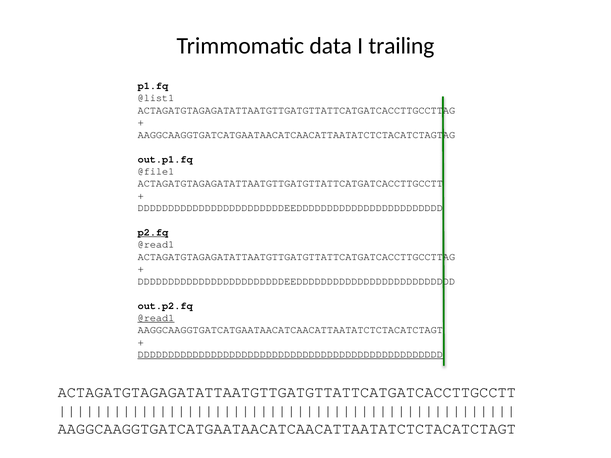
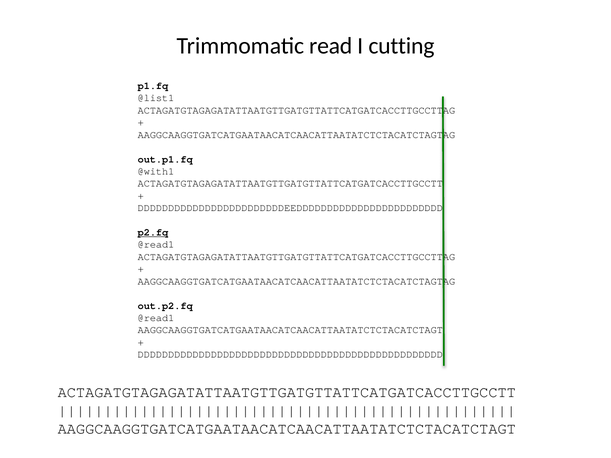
data: data -> read (331, 46)
trailing: trailing -> cutting (401, 46)
@file1: @file1 -> @with1 (156, 171)
DDDDDDDDDDDDDDDDDDDDDDDDEEDDDDDDDDDDDDDDDDDDDDDDDDDD: DDDDDDDDDDDDDDDDDDDDDDDDEEDDDDDDDDDDDDDDDDDDDDDDDDDD -> AAGGCAAGGTGATCATGAATAACATCAACATTAATATCTCTACATCTAGTAG (296, 281)
@read1 underline: present -> none (156, 318)
DDDDDDDDDDDDDDDDDDDDDDDDDDDDDDDDDDDDDDDDDDDDDDDDDD underline: present -> none (290, 355)
